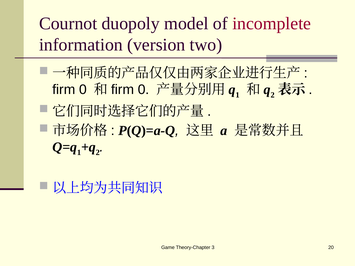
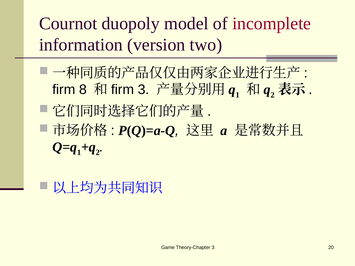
0: 0 -> 8 (83, 90)
0: 0 -> 3 (144, 90)
